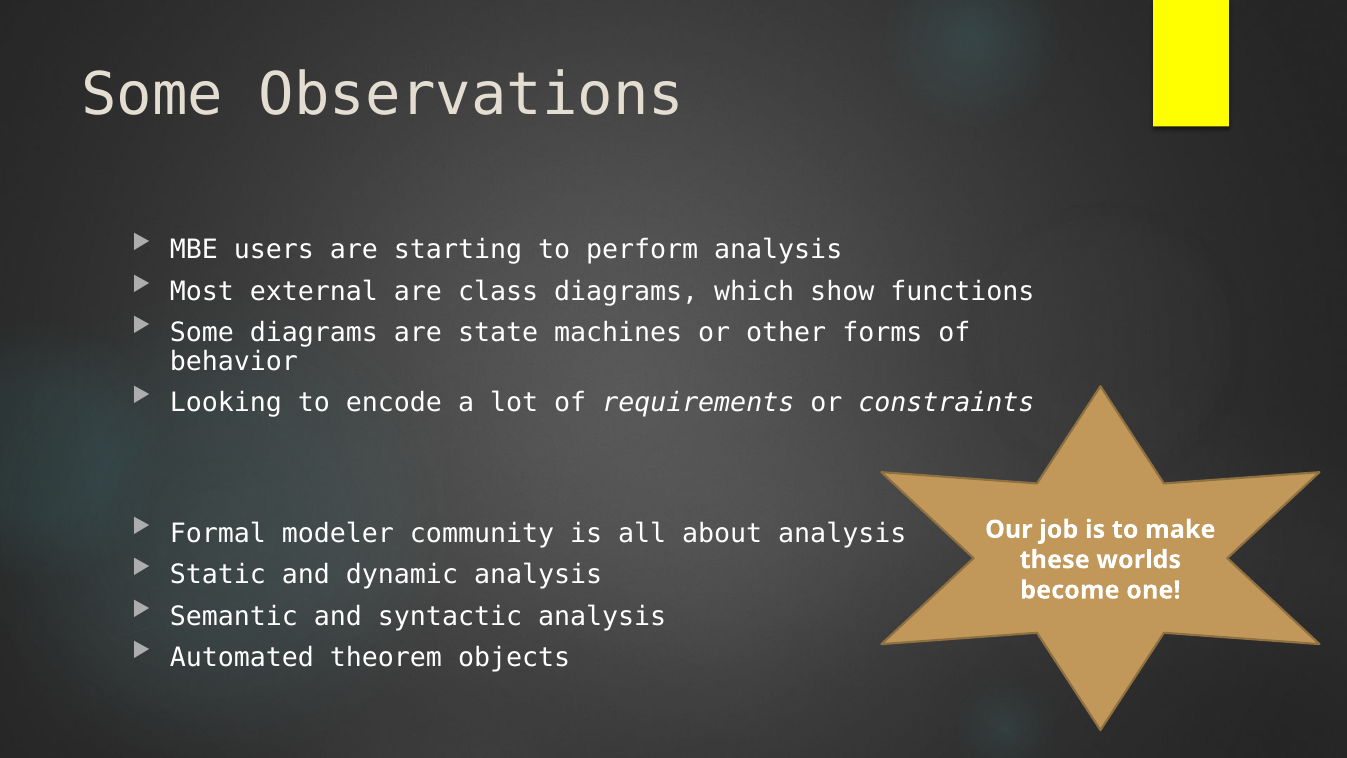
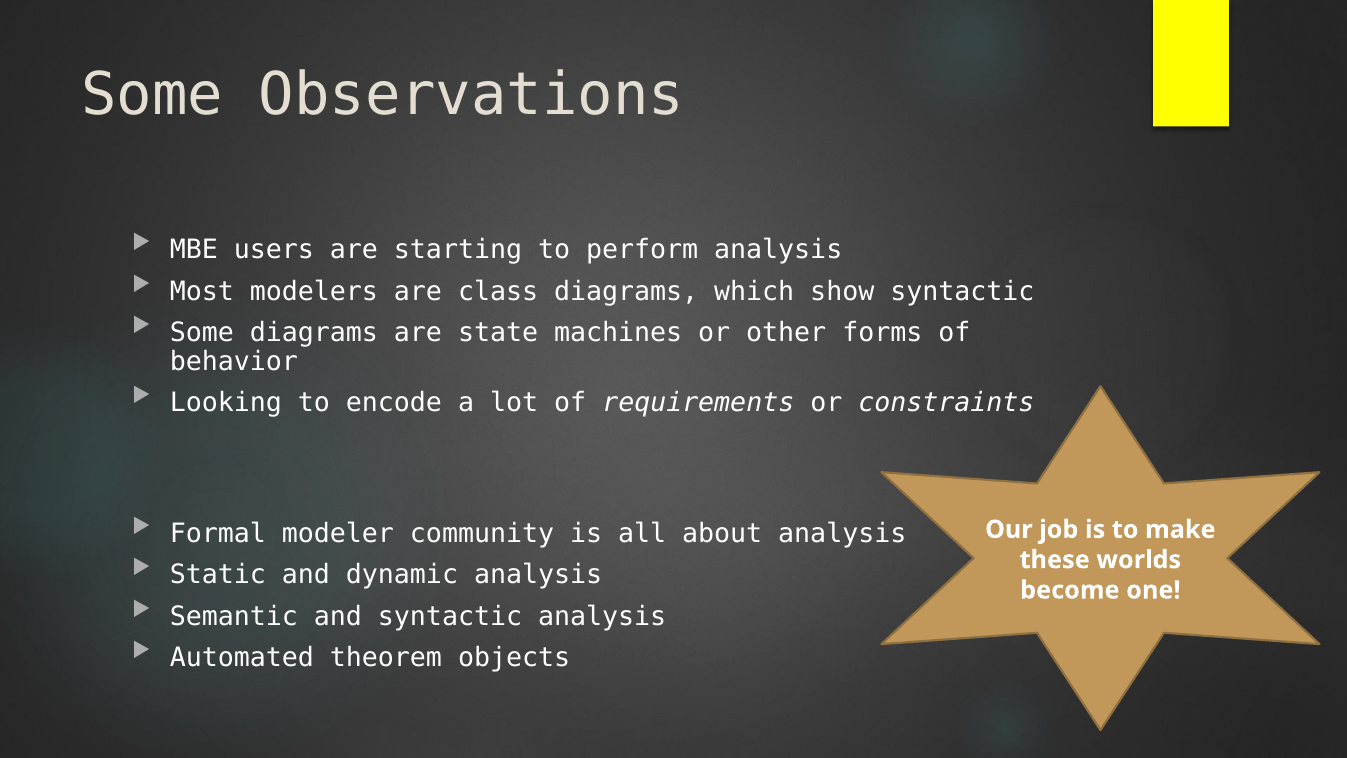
external: external -> modelers (314, 291)
show functions: functions -> syntactic (962, 291)
